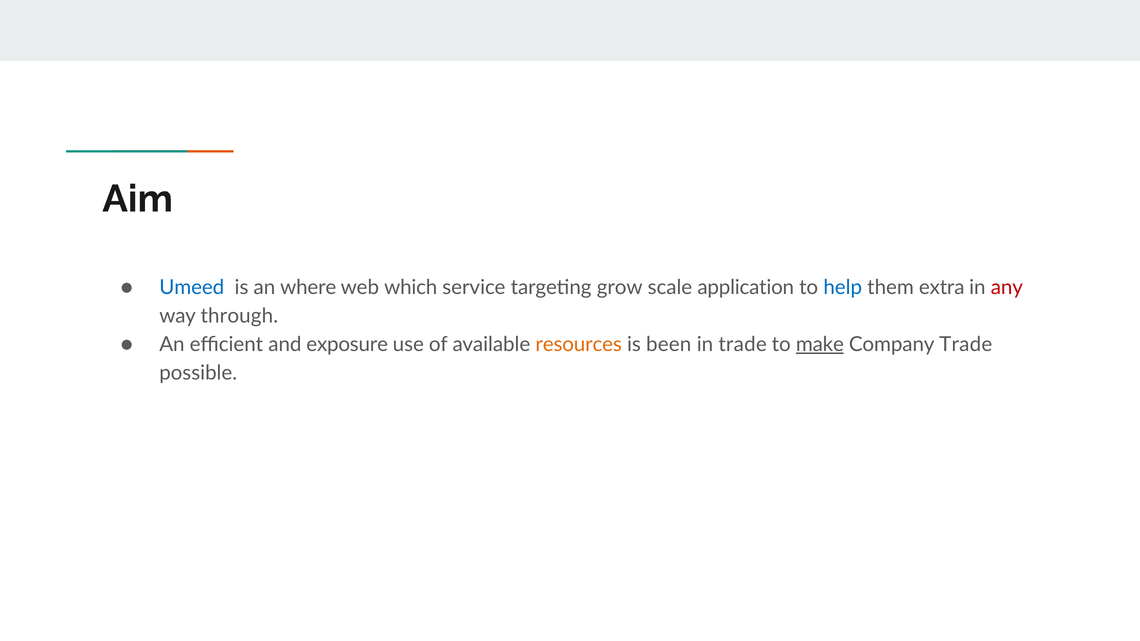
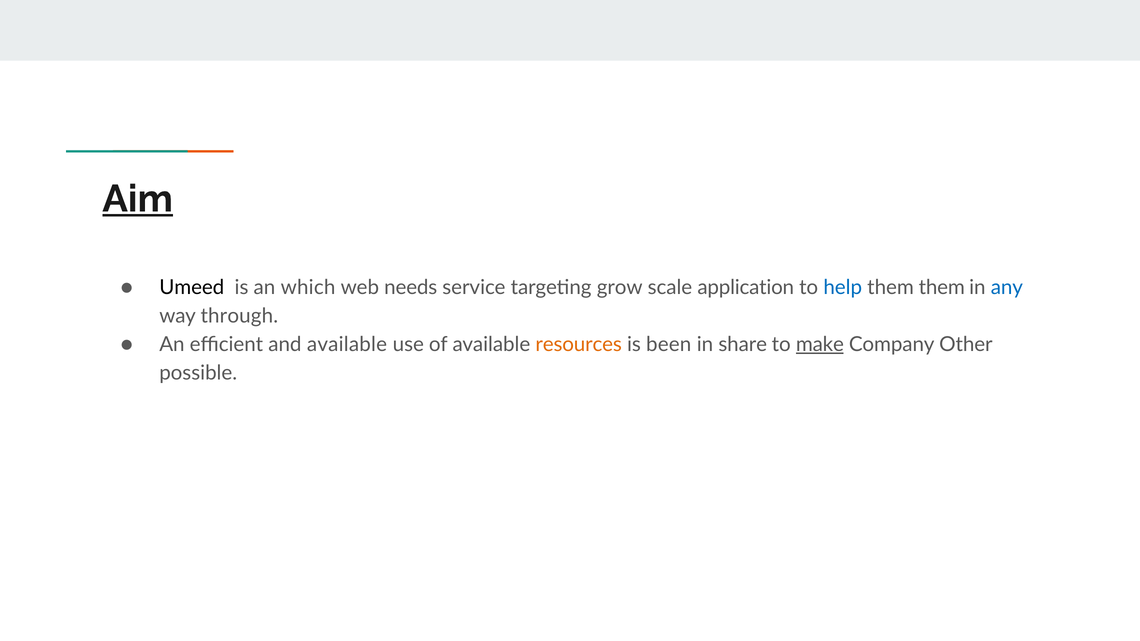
Aim underline: none -> present (138, 199)
Umeed colour: blue -> black (192, 288)
where: where -> which (308, 288)
which: which -> needs (411, 288)
them extra: extra -> them (942, 288)
any colour: red -> blue (1007, 288)
and exposure: exposure -> available (347, 345)
in trade: trade -> share (743, 345)
Company Trade: Trade -> Other (966, 345)
